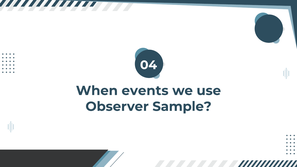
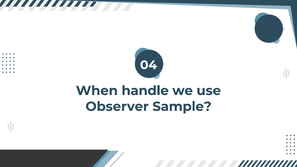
events: events -> handle (145, 91)
